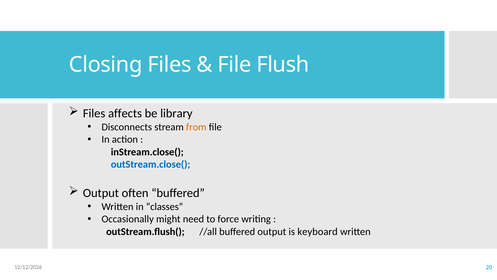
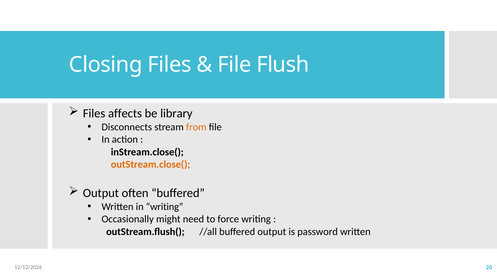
outStream.close( colour: blue -> orange (151, 164)
in classes: classes -> writing (165, 206)
keyboard: keyboard -> password (318, 231)
